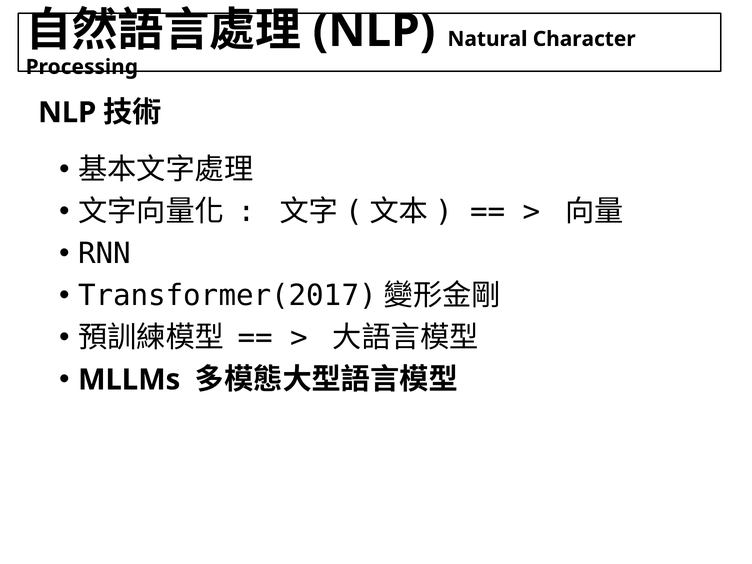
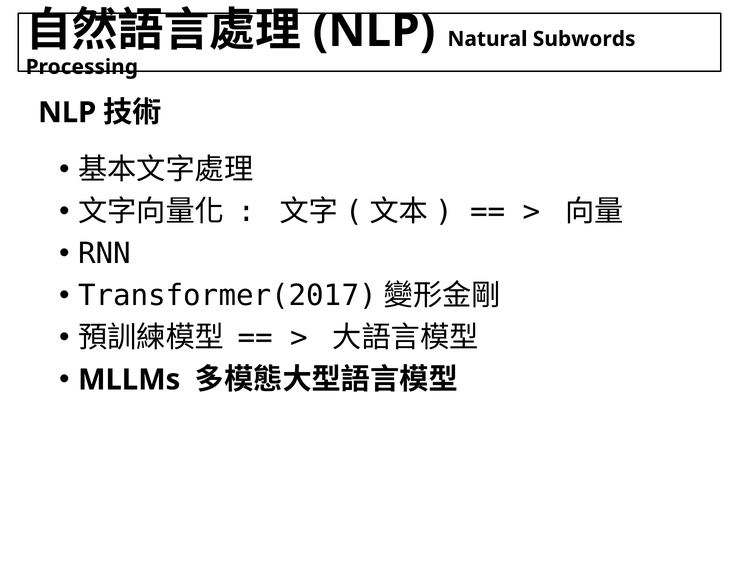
Character: Character -> Subwords (584, 39)
